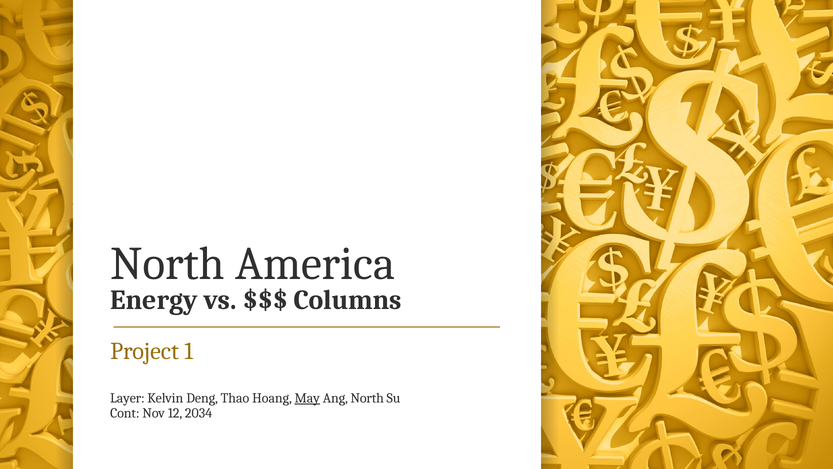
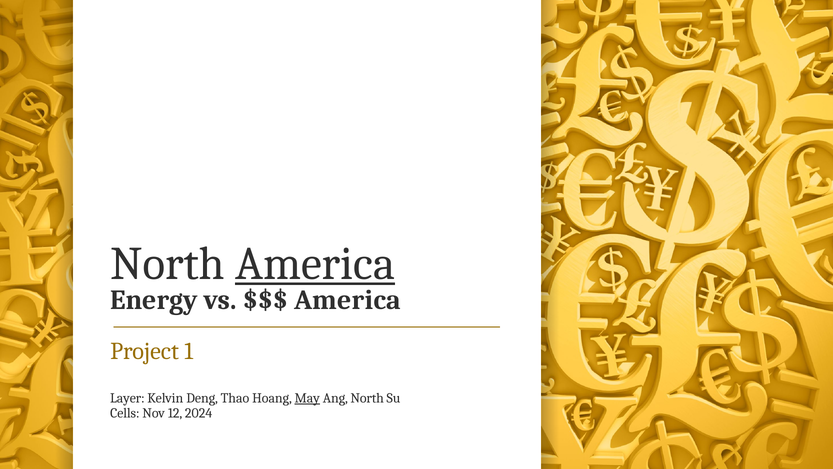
America underline: none -> present (315, 263)
Columns: Columns -> America (348, 300)
Cont: Cont -> Cells (125, 413)
2034: 2034 -> 2024 (199, 413)
